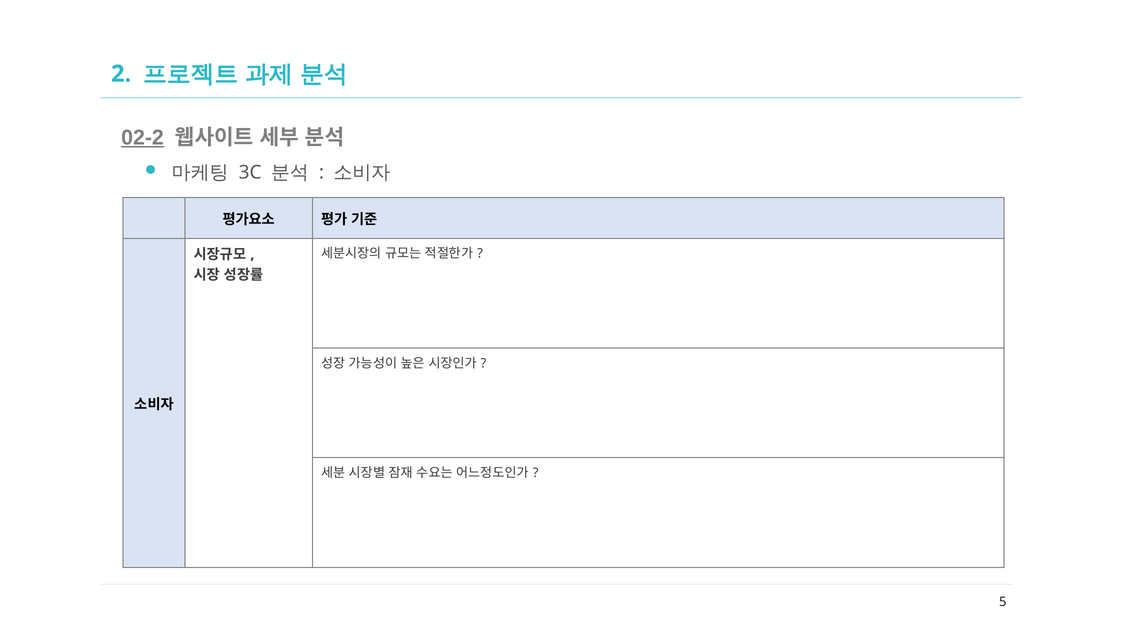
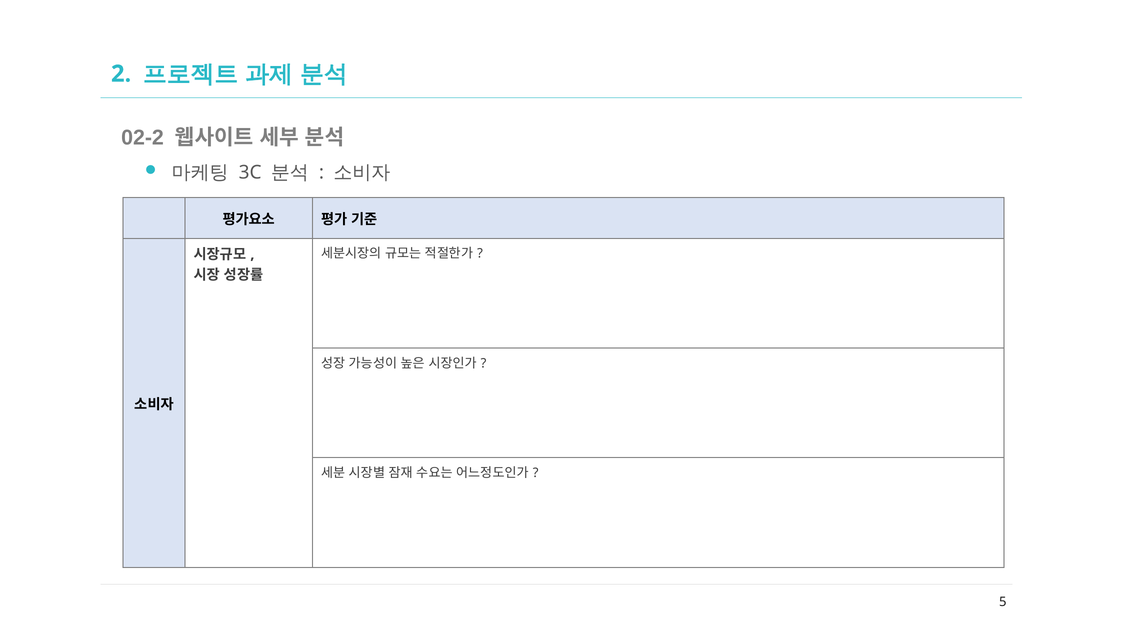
02-2 underline: present -> none (143, 137)
